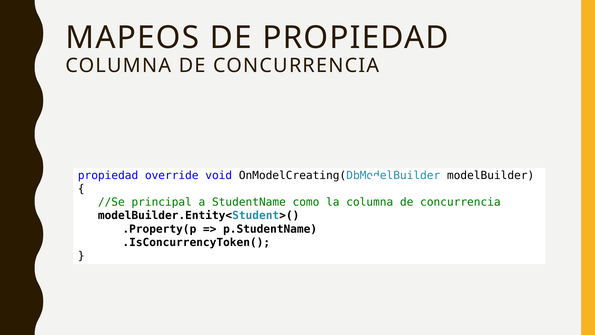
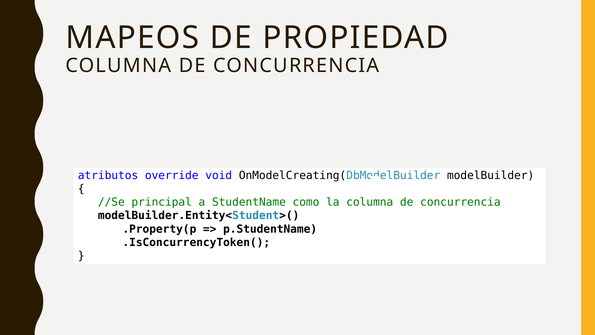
propiedad: propiedad -> atributos (108, 175)
